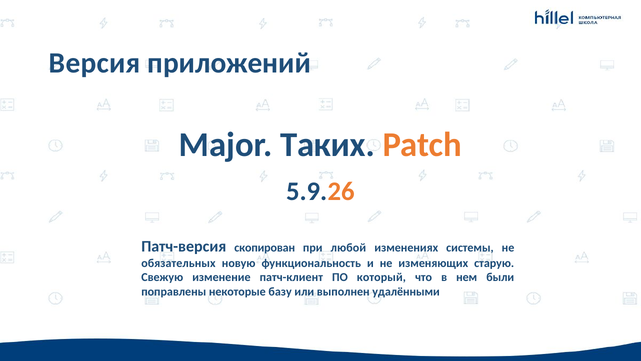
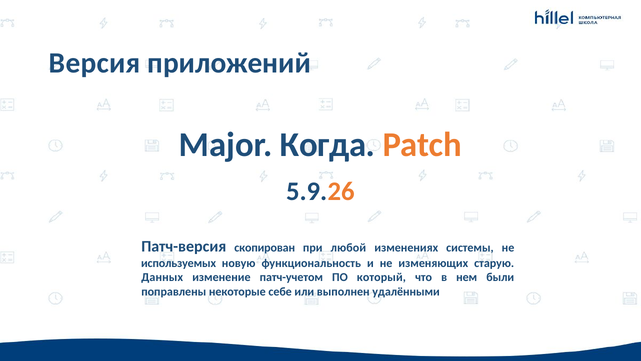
Таких: Таких -> Когда (328, 145)
обязательных: обязательных -> используемых (179, 263)
Свежую: Свежую -> Данных (162, 277)
патч-клиент: патч-клиент -> патч-учетом (291, 277)
базу: базу -> себе (280, 292)
